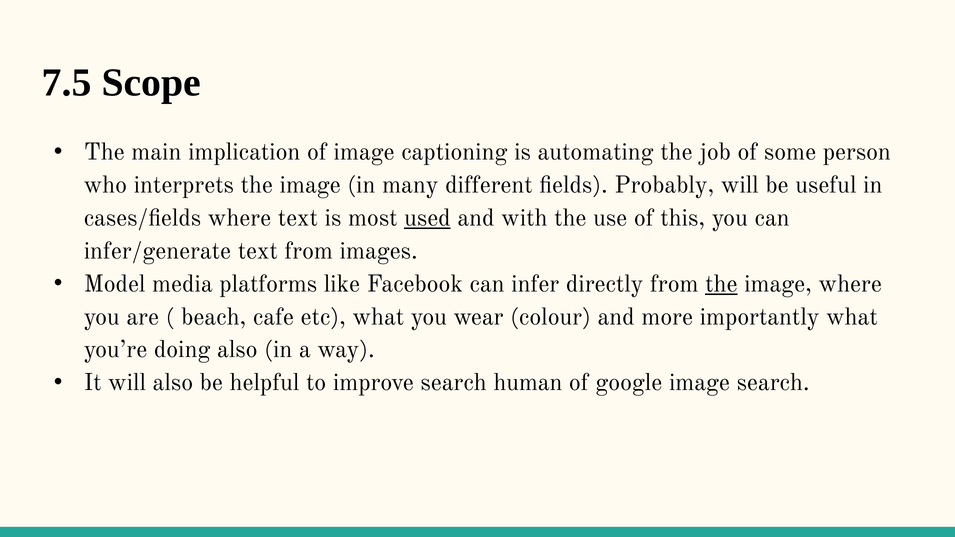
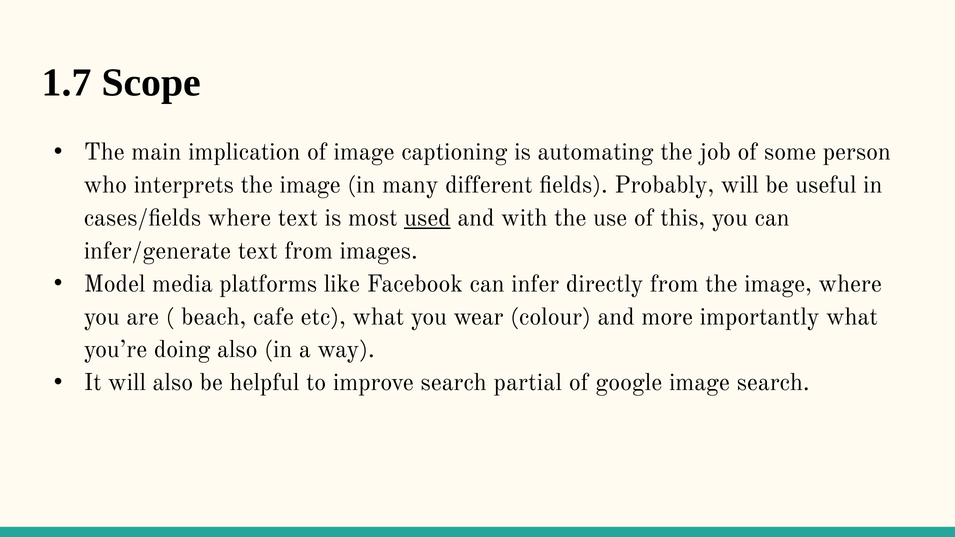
7.5: 7.5 -> 1.7 (67, 83)
the underline: present -> none (721, 284)
human: human -> partial (528, 383)
